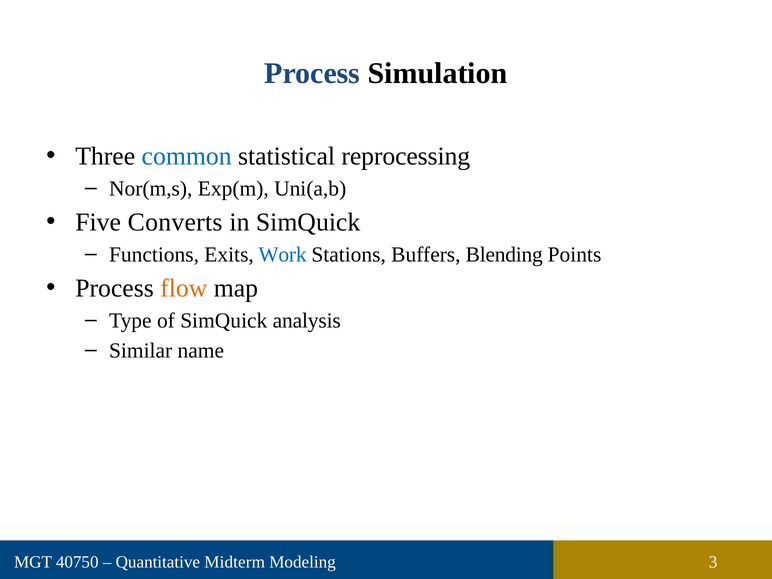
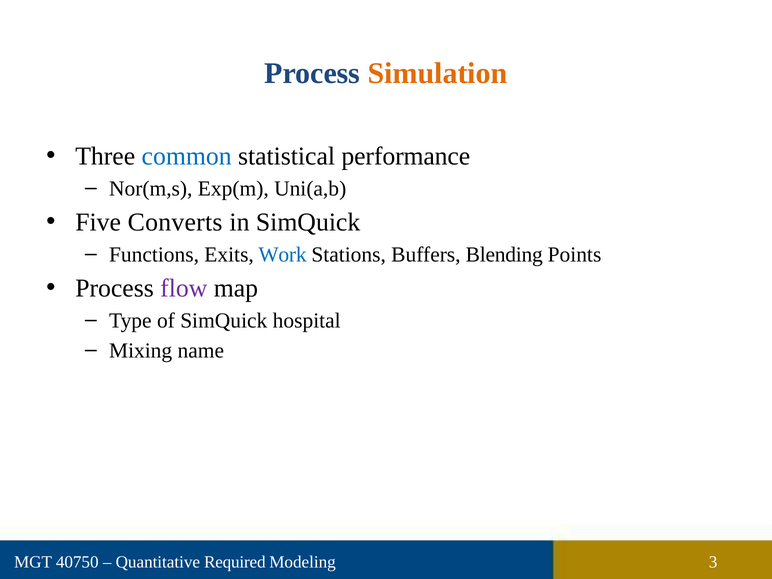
Simulation colour: black -> orange (438, 74)
reprocessing: reprocessing -> performance (406, 156)
flow colour: orange -> purple (184, 288)
analysis: analysis -> hospital (307, 321)
Similar: Similar -> Mixing (141, 351)
Midterm: Midterm -> Required (235, 562)
